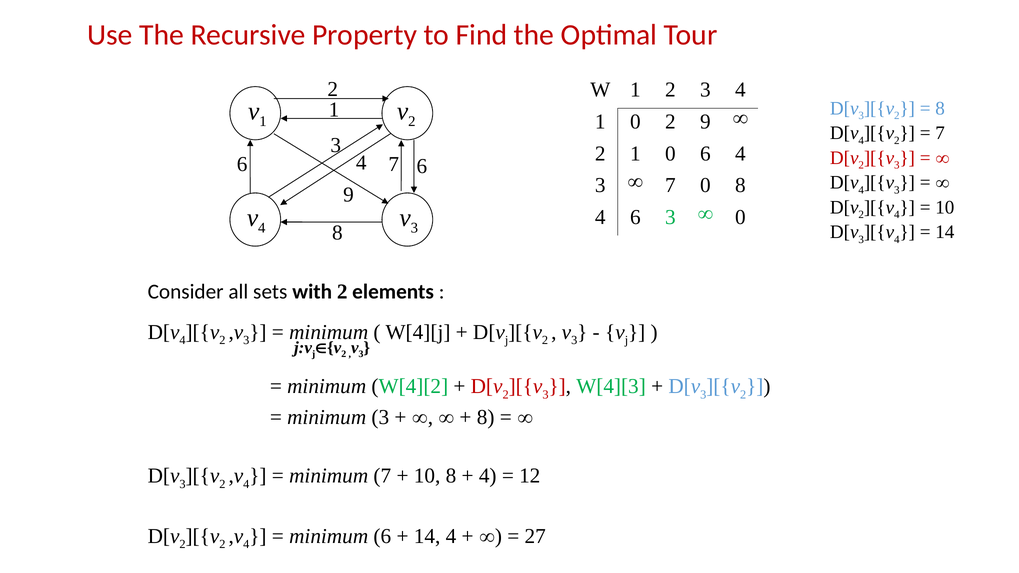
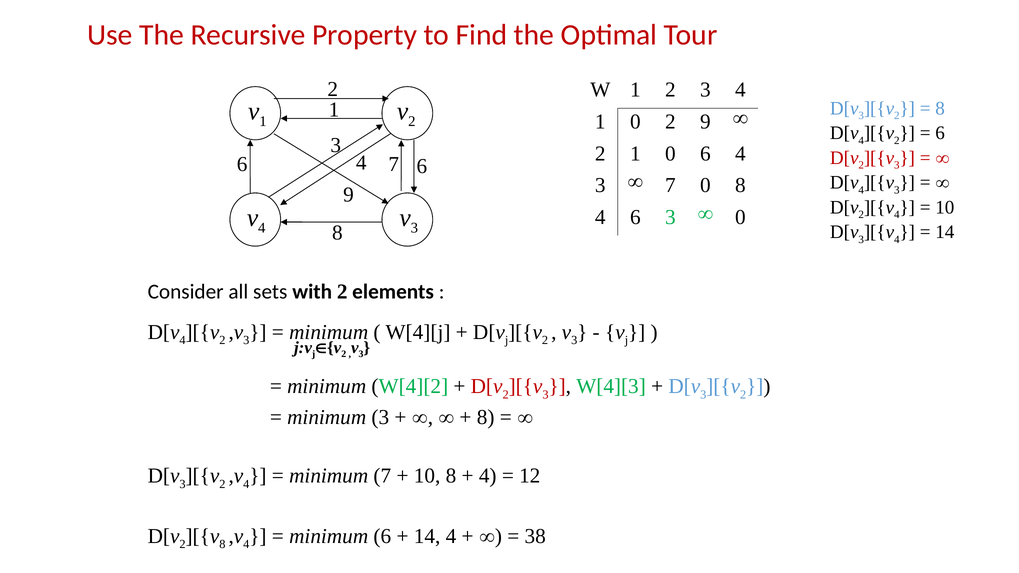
7: 7 -> 6 (940, 133)
2: 2 -> 8 (222, 544)
27: 27 -> 38 (535, 536)
